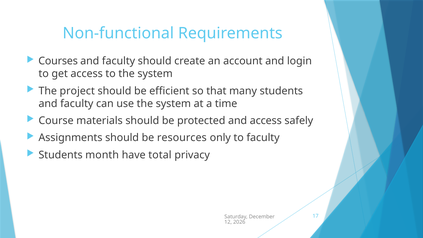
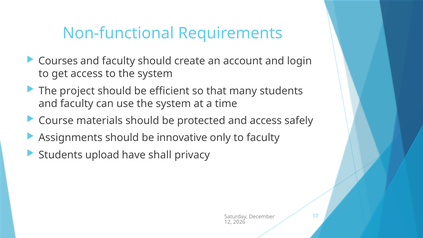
resources: resources -> innovative (182, 138)
month: month -> upload (102, 155)
total: total -> shall (160, 155)
